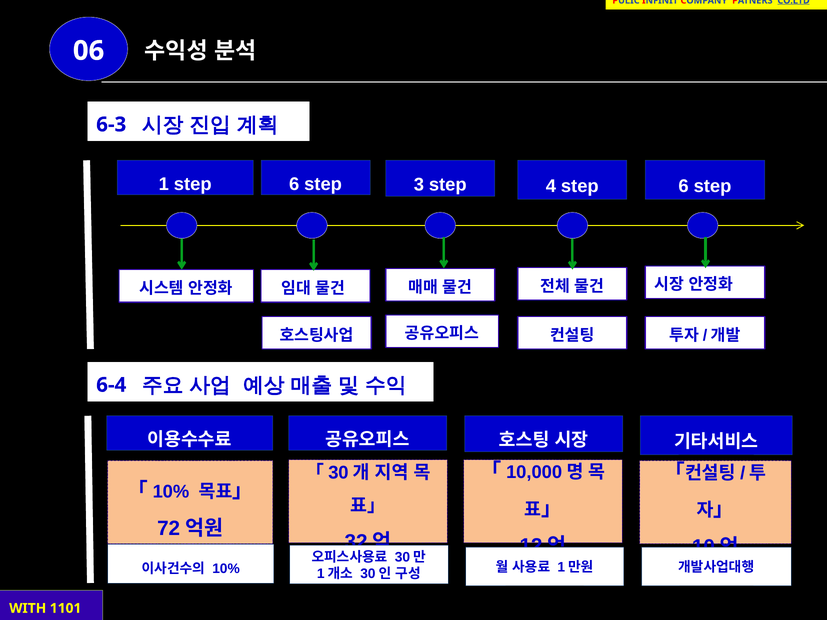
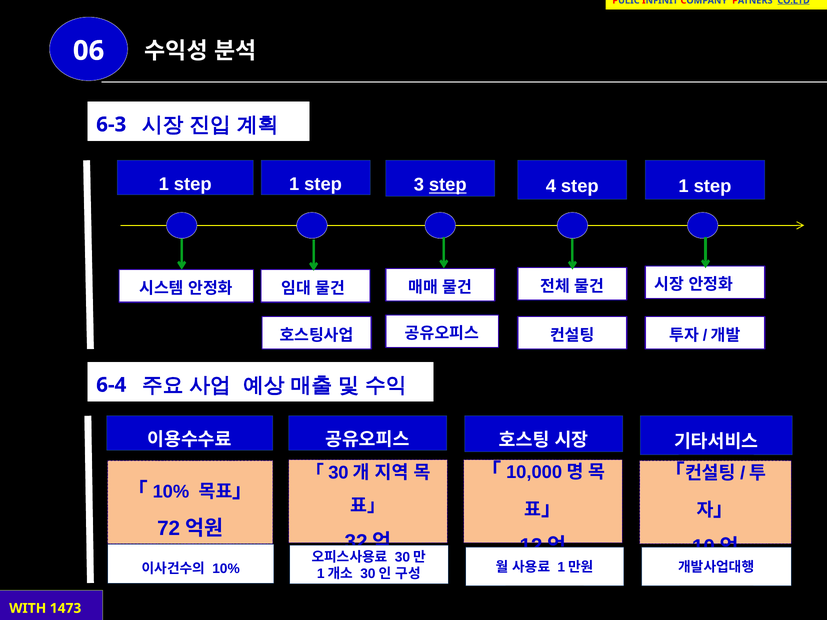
1 step 6: 6 -> 1 (294, 184)
step underline: none -> present (448, 185)
4 step 6: 6 -> 1 (684, 186)
1101: 1101 -> 1473 (66, 609)
